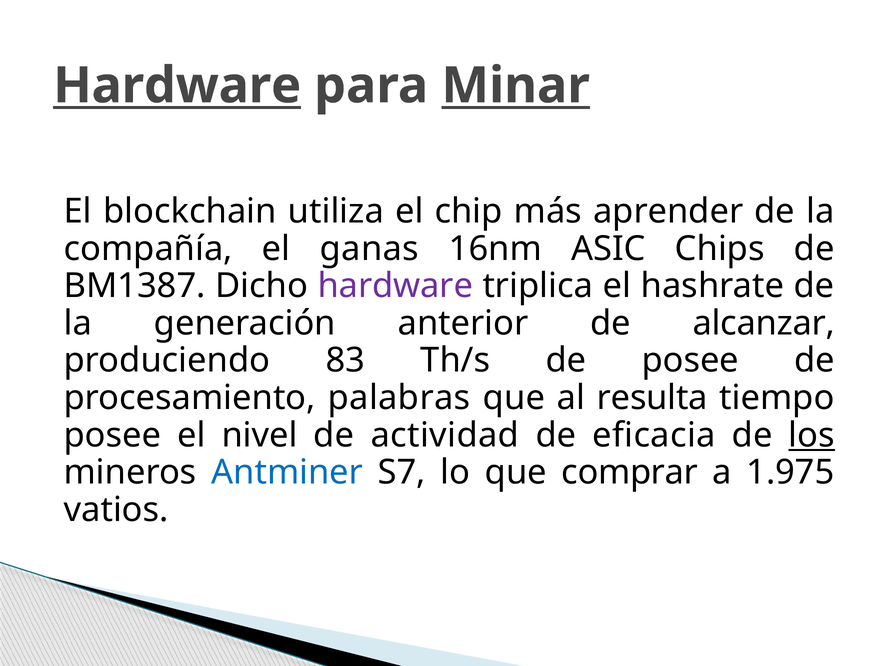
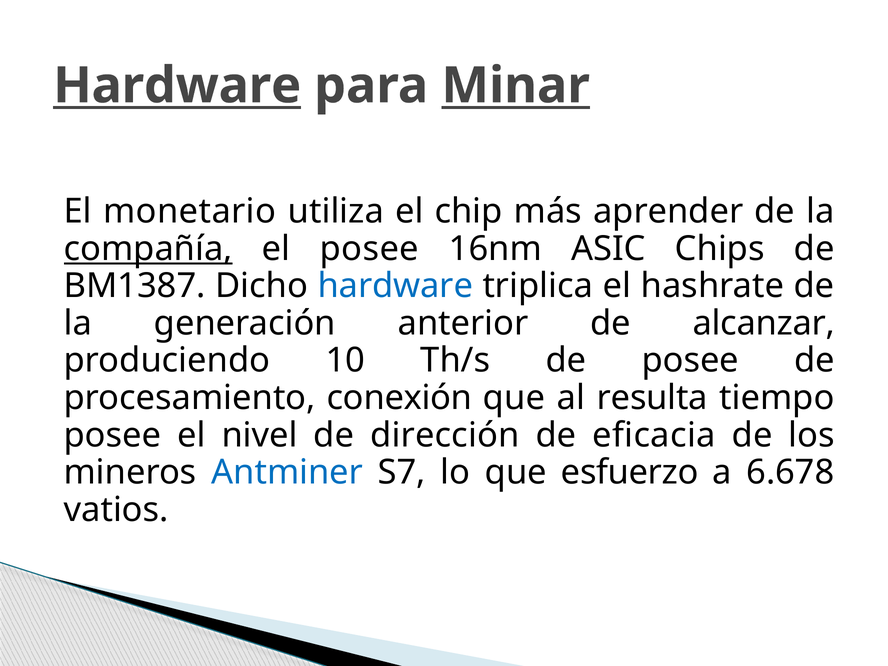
blockchain: blockchain -> monetario (190, 211)
compañía underline: none -> present (148, 249)
el ganas: ganas -> posee (369, 249)
hardware colour: purple -> blue (395, 286)
83: 83 -> 10 (345, 361)
palabras: palabras -> conexión (399, 398)
actividad: actividad -> dirección (445, 435)
los underline: present -> none (812, 435)
comprar: comprar -> esfuerzo (630, 472)
1.975: 1.975 -> 6.678 (790, 472)
